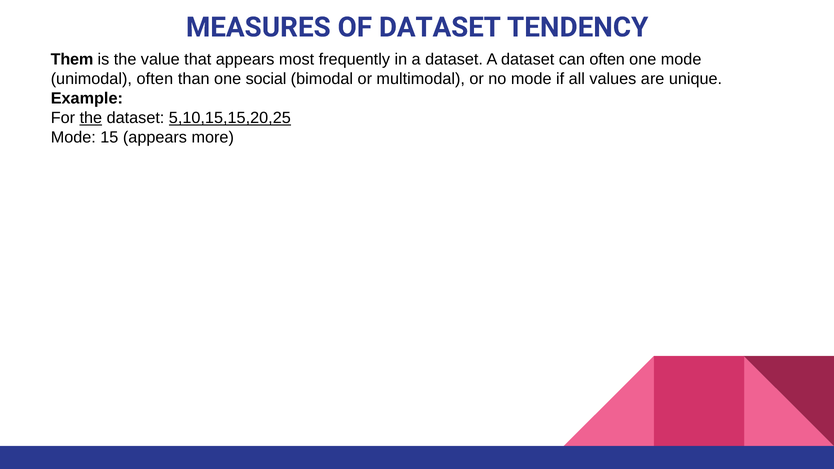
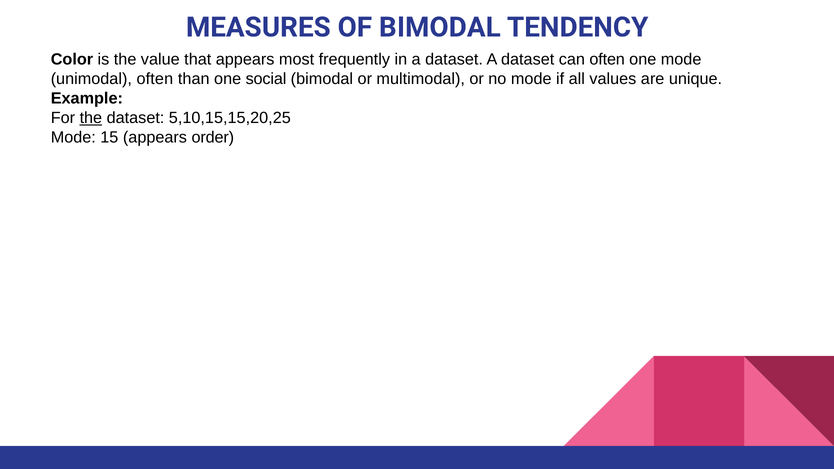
OF DATASET: DATASET -> BIMODAL (440, 27)
Them: Them -> Color (72, 59)
5,10,15,15,20,25 underline: present -> none (230, 118)
more: more -> order (213, 137)
